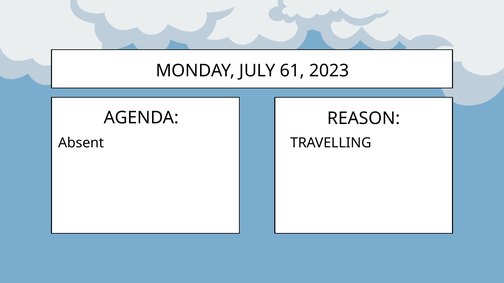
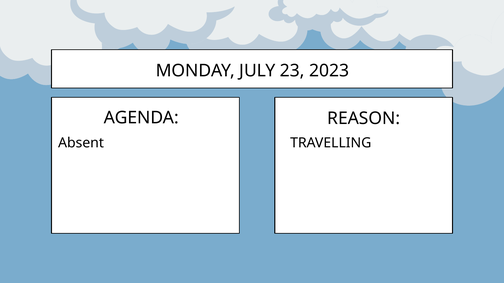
61: 61 -> 23 (292, 71)
